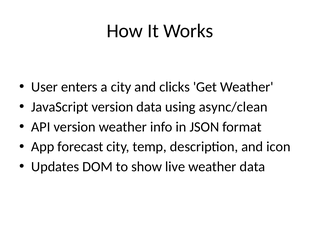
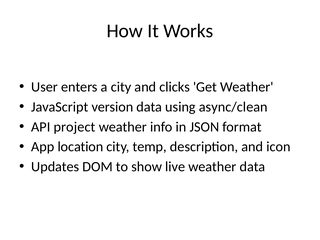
API version: version -> project (75, 127)
forecast: forecast -> location (80, 147)
